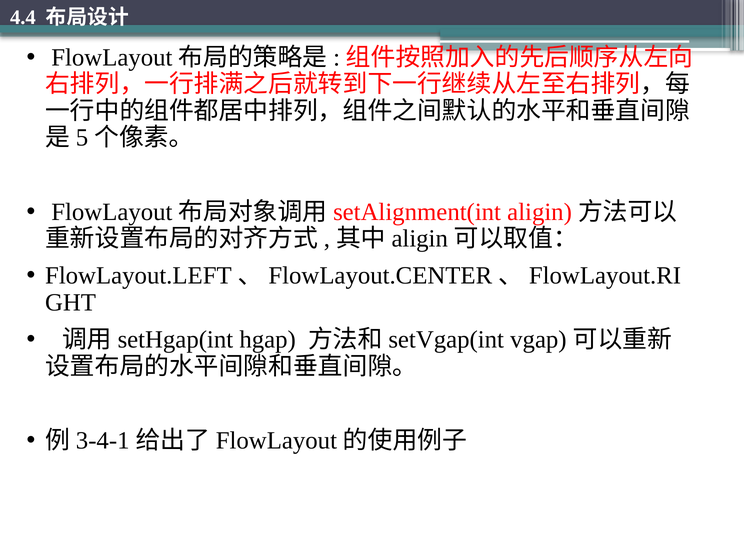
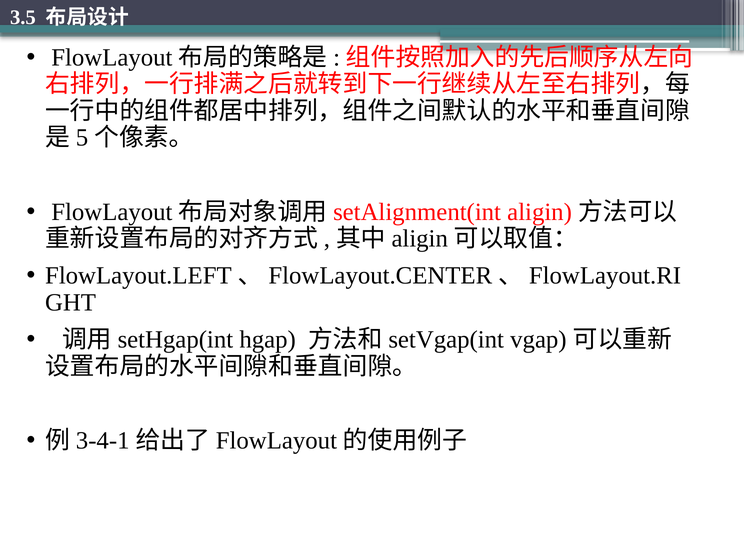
4.4: 4.4 -> 3.5 (23, 17)
